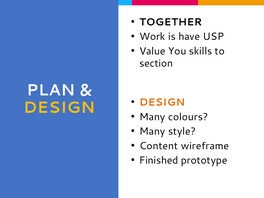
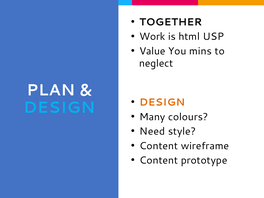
have: have -> html (189, 37)
skills: skills -> mins (200, 51)
section: section -> neglect (156, 63)
DESIGN colour: yellow -> light blue (59, 108)
Many: Many -> Need (152, 131)
Finished: Finished -> Content (159, 160)
